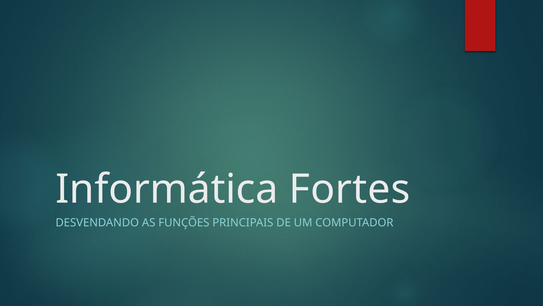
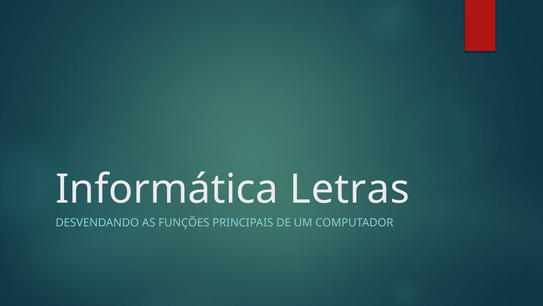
Fortes: Fortes -> Letras (350, 189)
